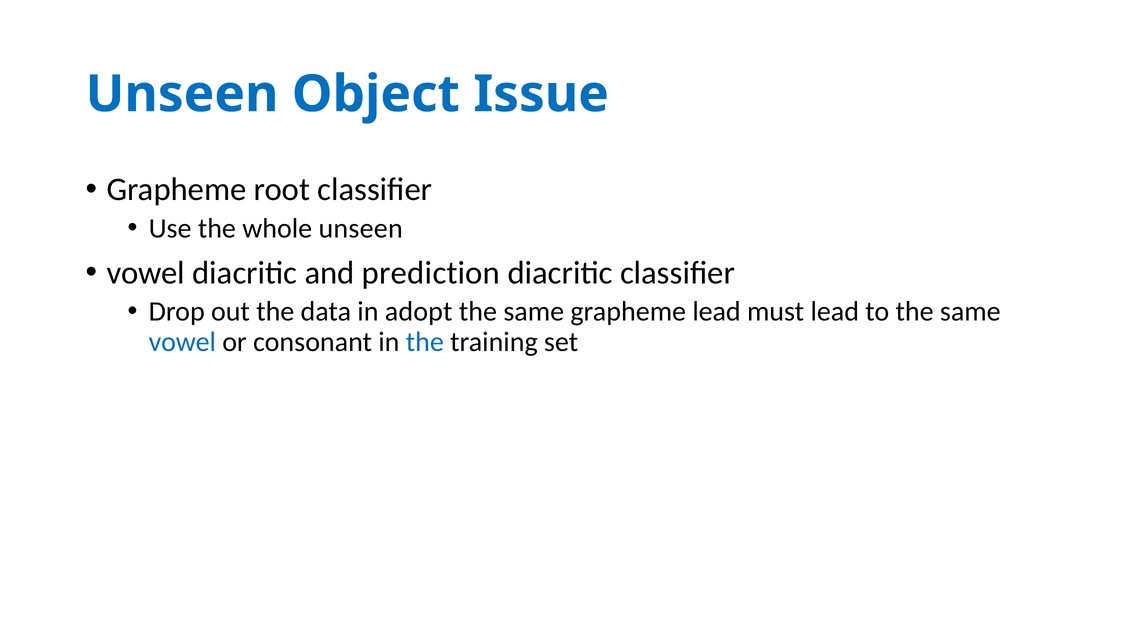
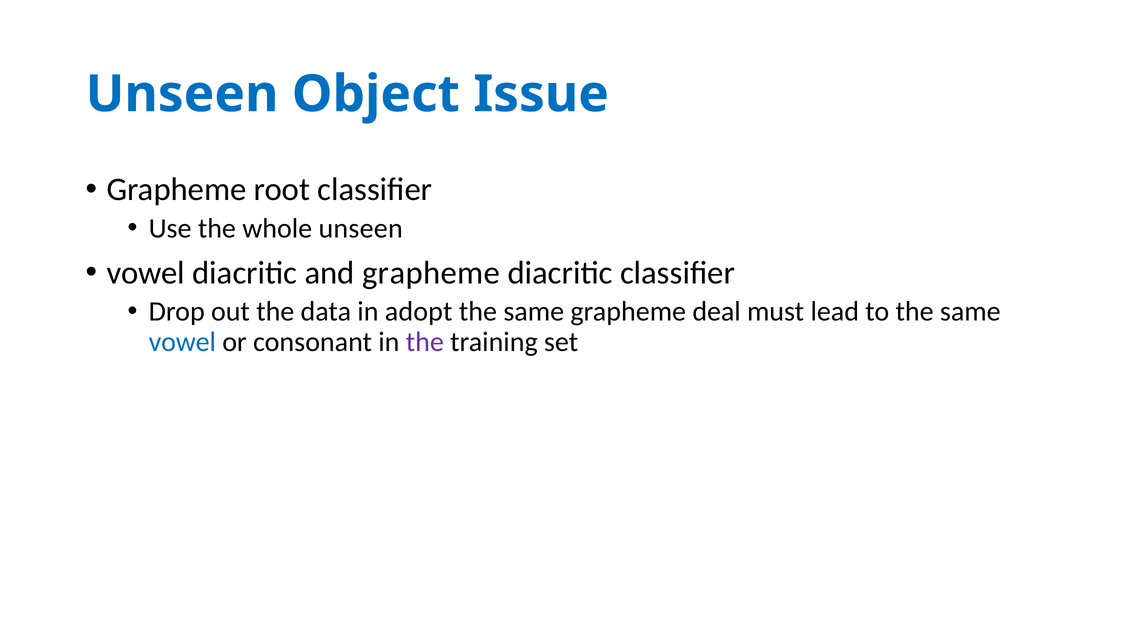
and prediction: prediction -> grapheme (431, 273)
grapheme lead: lead -> deal (717, 312)
the colour: blue -> purple (425, 342)
